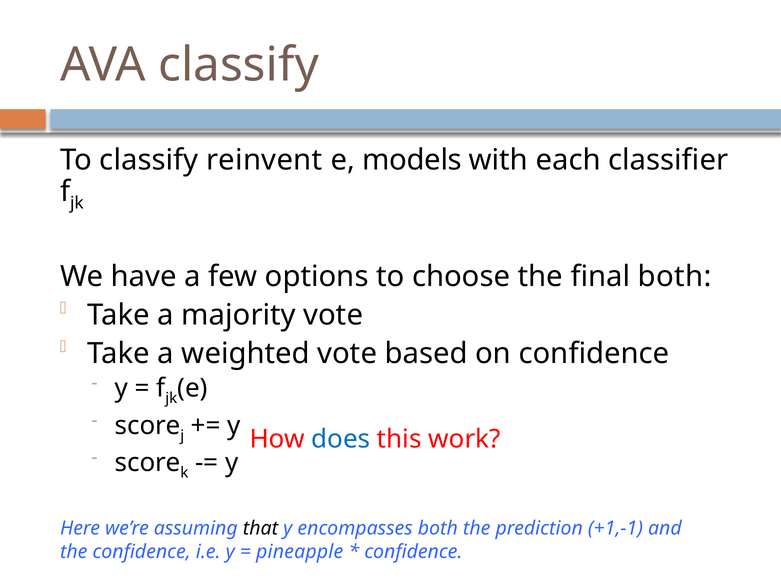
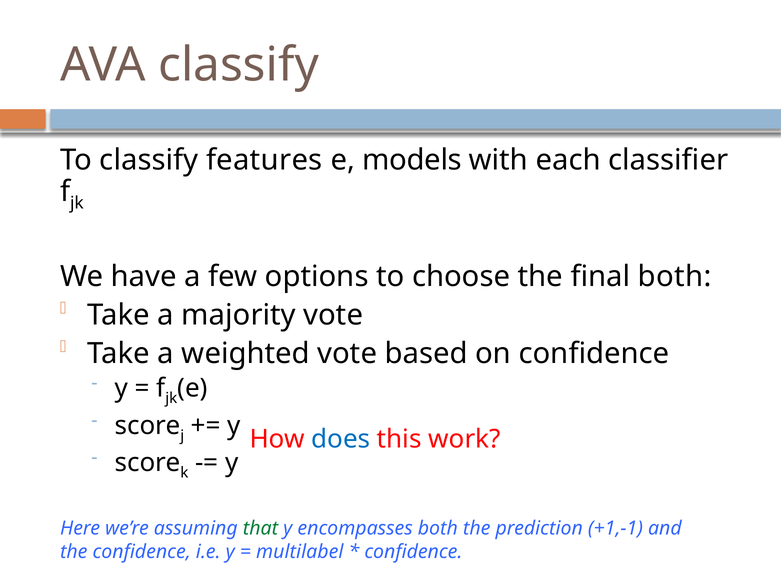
reinvent: reinvent -> features (264, 160)
that colour: black -> green (260, 529)
pineapple: pineapple -> multilabel (300, 552)
